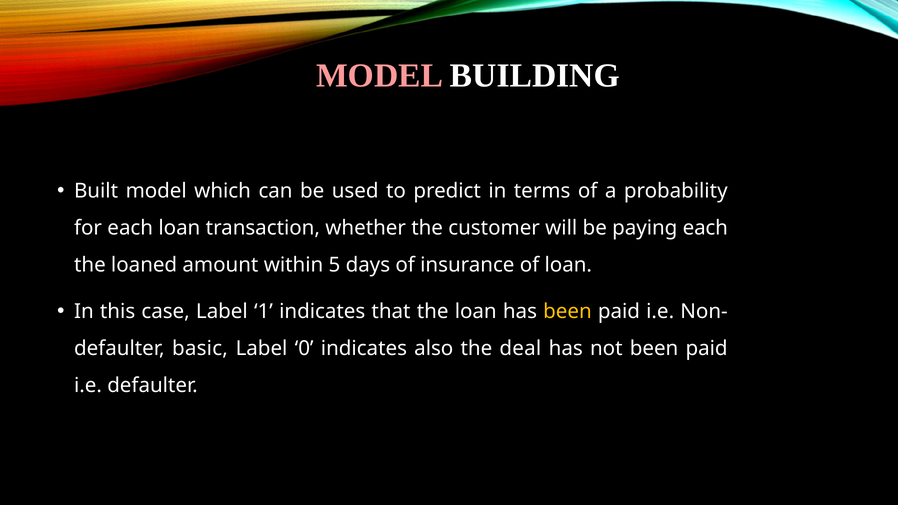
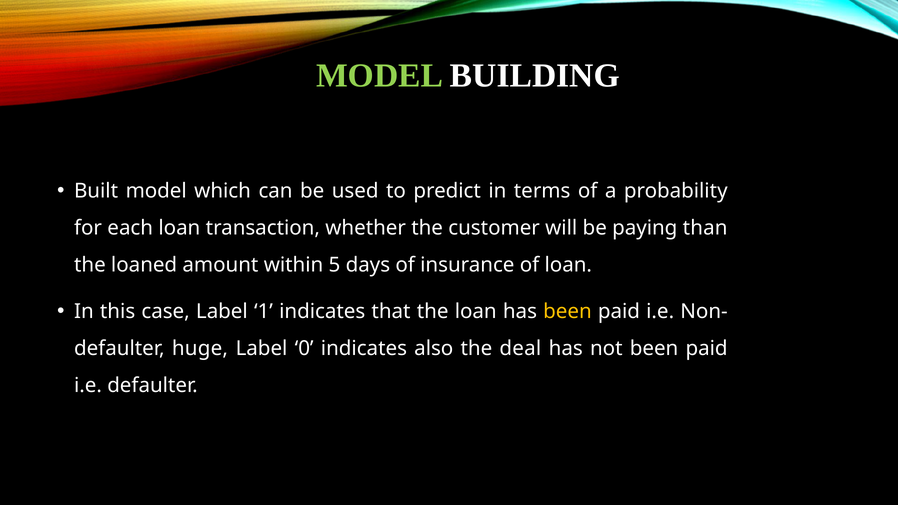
MODEL colour: pink -> light green (380, 76)
paying each: each -> than (705, 228)
basic: basic -> huge (200, 349)
